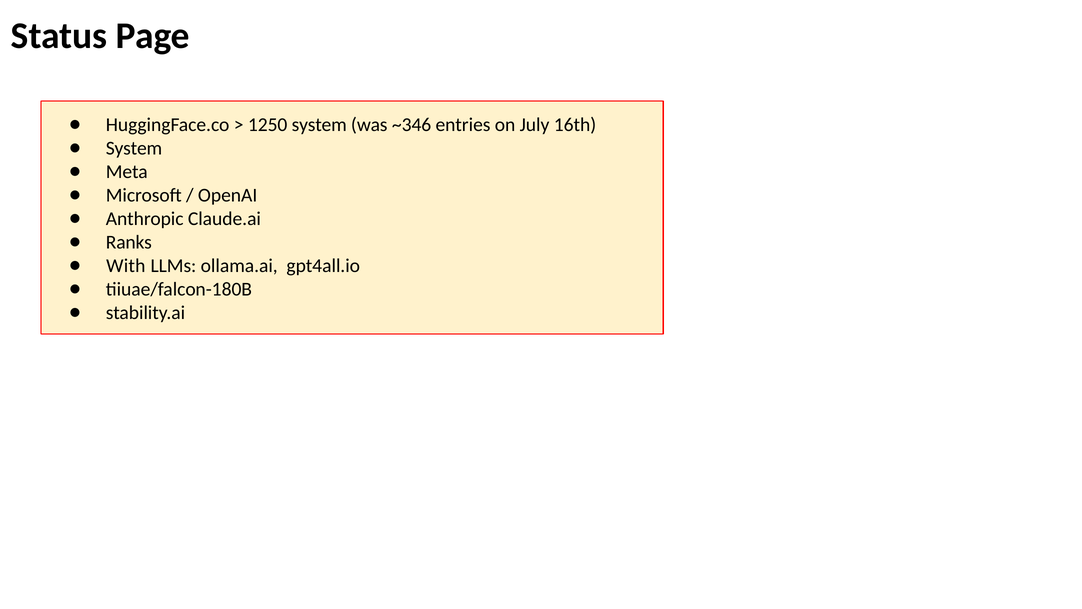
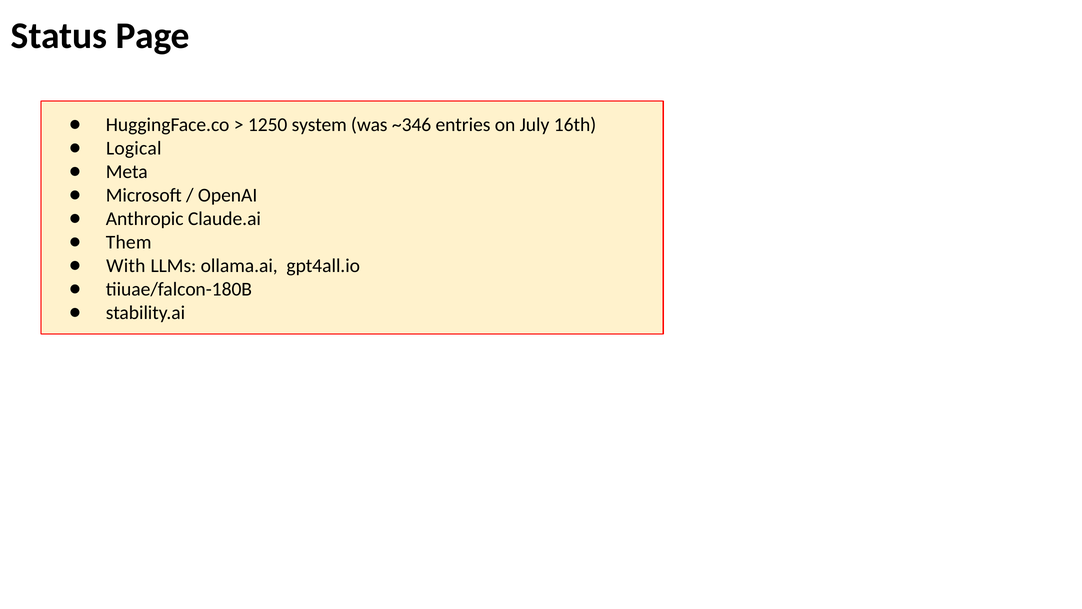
System: System -> Logical (134, 148)
Ranks: Ranks -> Them (129, 242)
